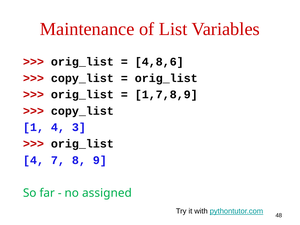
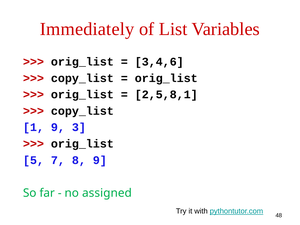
Maintenance: Maintenance -> Immediately (87, 29)
4,8,6: 4,8,6 -> 3,4,6 (159, 62)
1,7,8,9: 1,7,8,9 -> 2,5,8,1 (166, 95)
1 4: 4 -> 9 (58, 127)
4: 4 -> 5 (33, 160)
